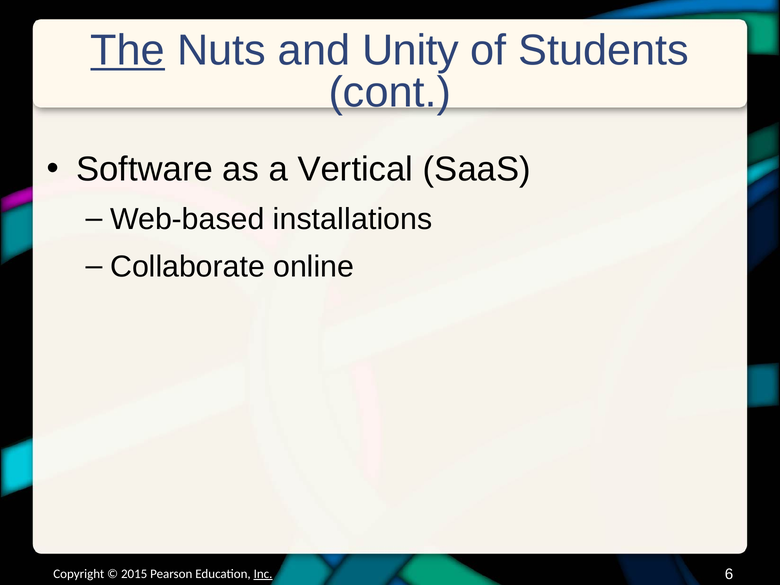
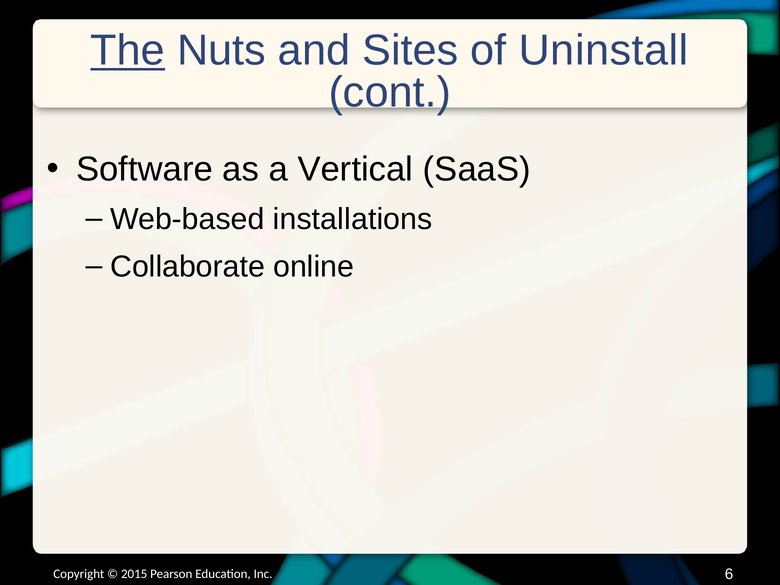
Unity: Unity -> Sites (410, 51)
Students: Students -> Uninstall (604, 51)
Inc underline: present -> none (263, 574)
